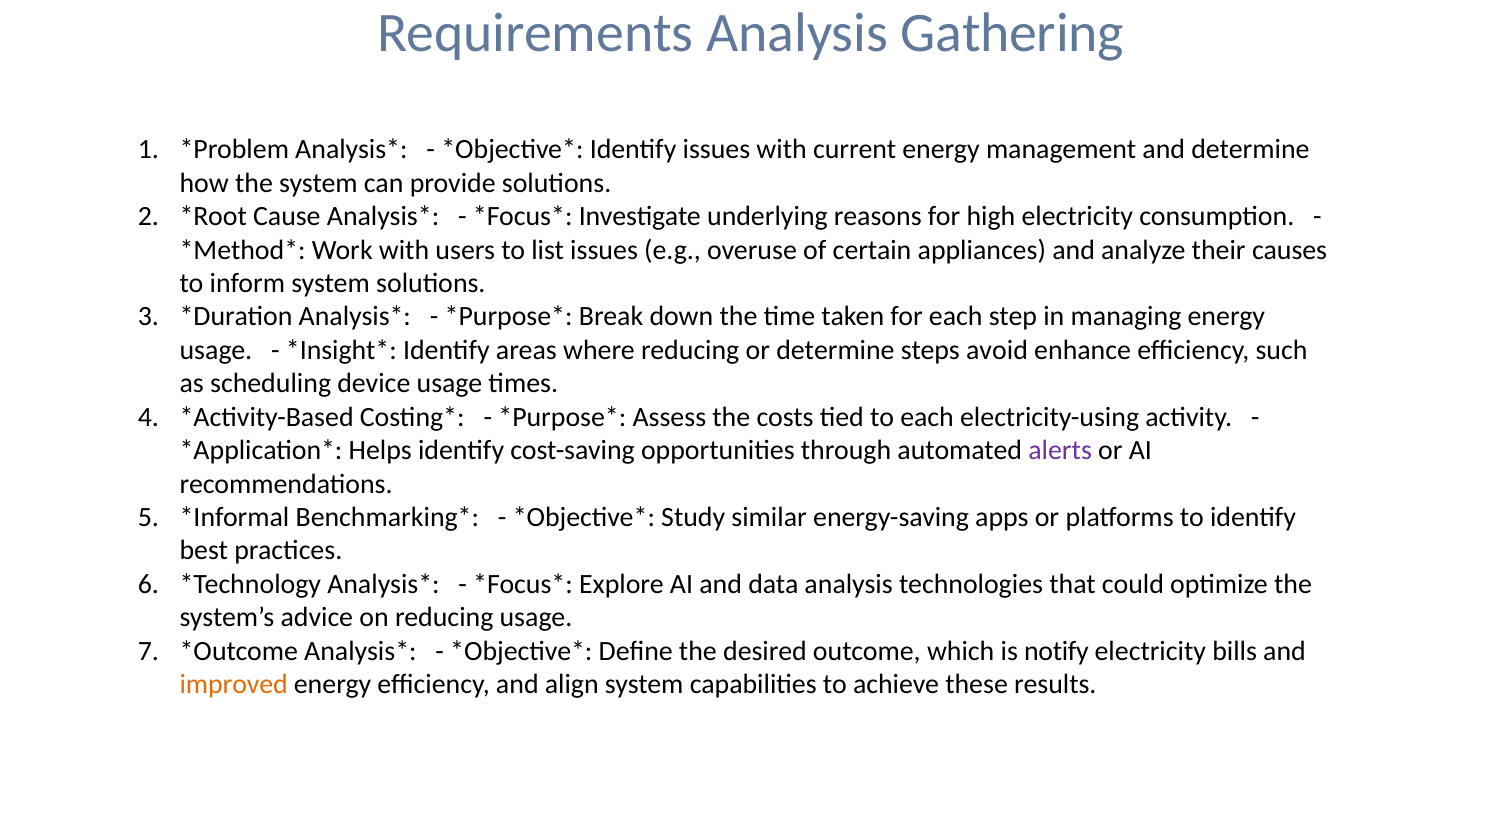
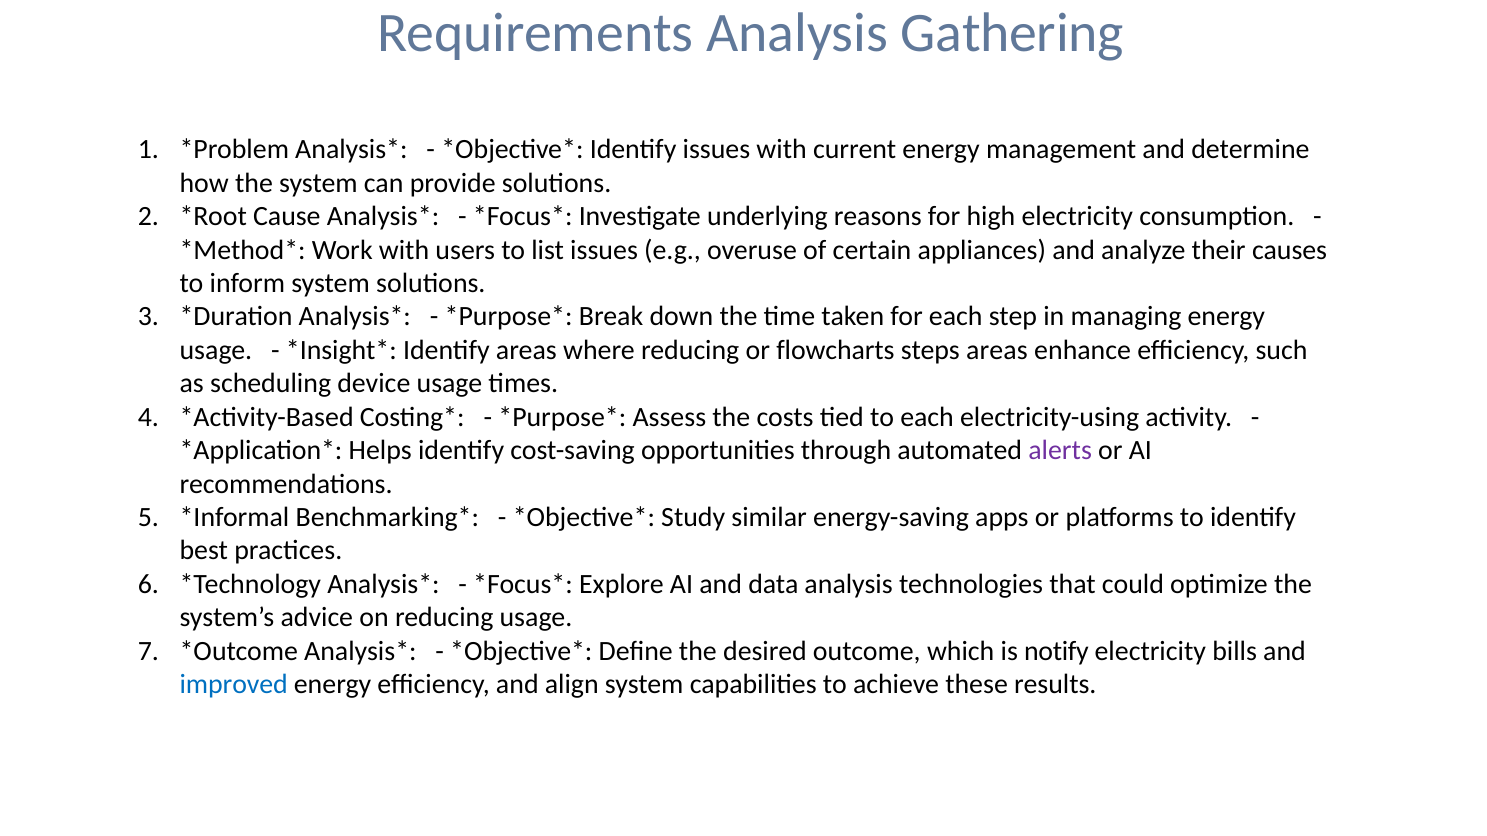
or determine: determine -> flowcharts (835, 350)
steps avoid: avoid -> areas (997, 350)
improved colour: orange -> blue (234, 685)
